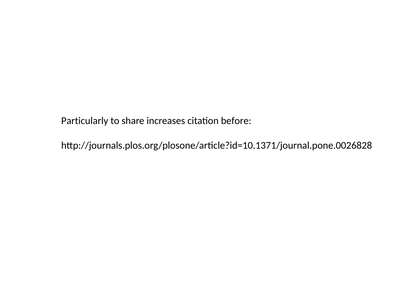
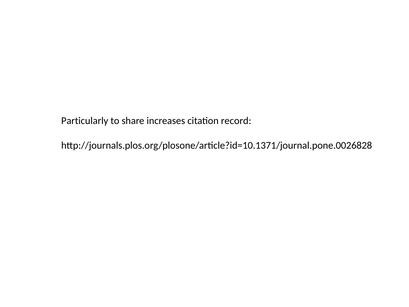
before: before -> record (236, 121)
